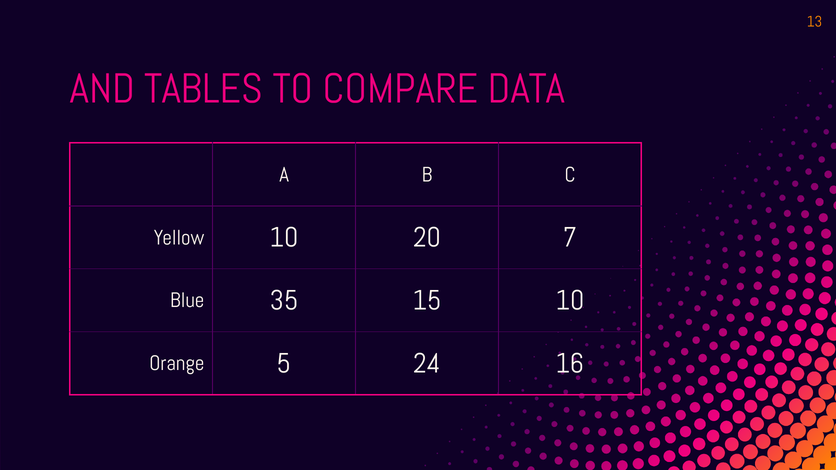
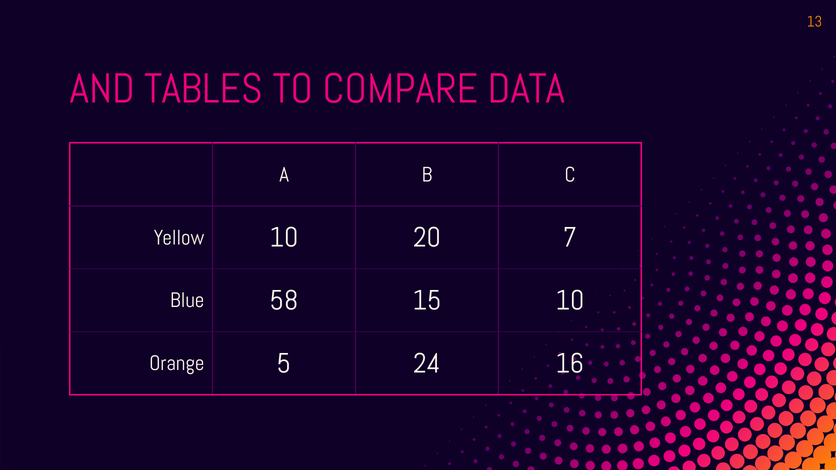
35: 35 -> 58 (284, 301)
